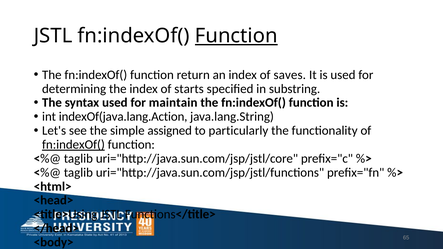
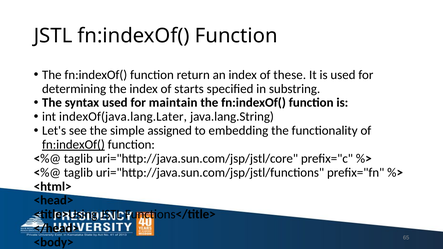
Function underline: present -> none (236, 36)
saves: saves -> these (290, 75)
indexOf(java.lang.Action: indexOf(java.lang.Action -> indexOf(java.lang.Later (123, 117)
particularly: particularly -> embedding (238, 131)
